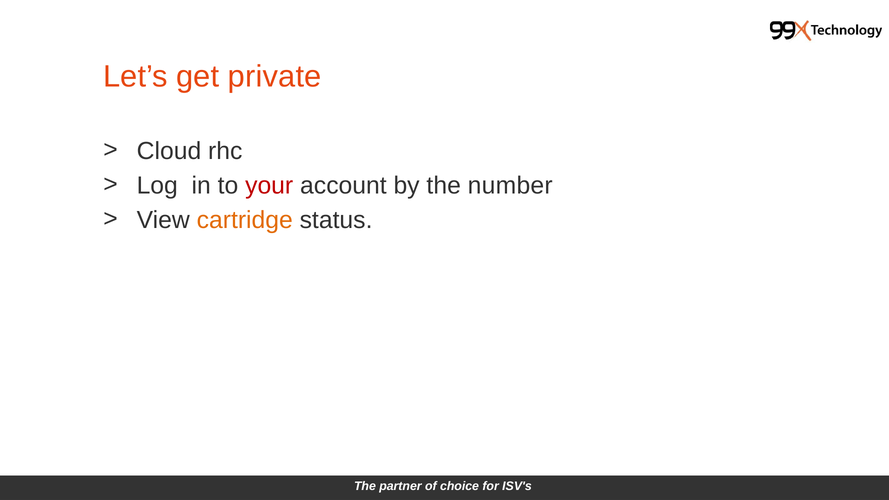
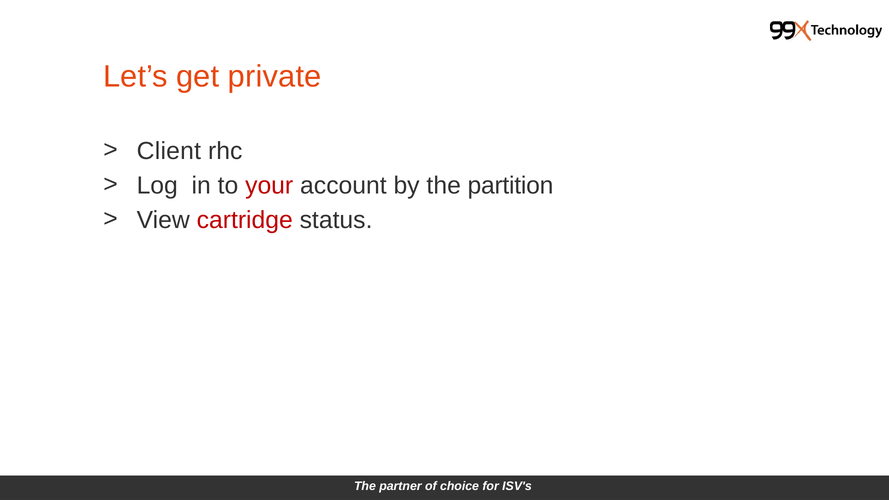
Cloud: Cloud -> Client (169, 151)
number: number -> partition (510, 186)
cartridge colour: orange -> red (245, 220)
